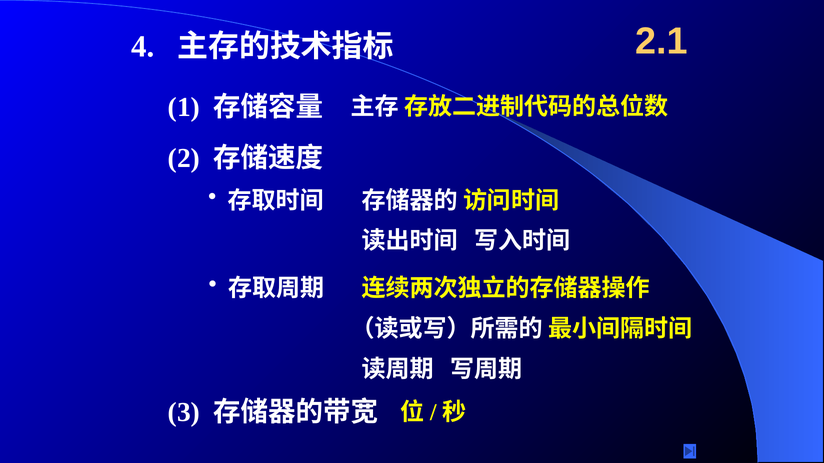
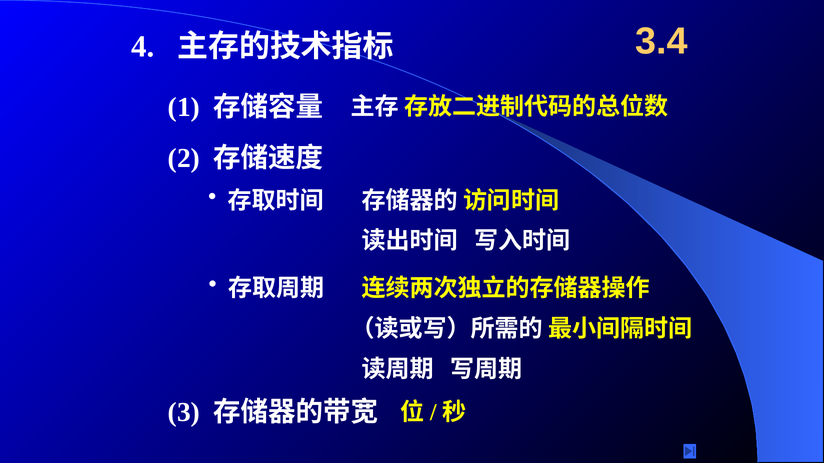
2.1: 2.1 -> 3.4 (662, 41)
